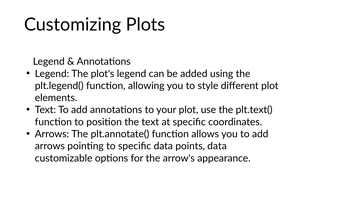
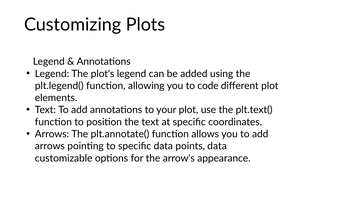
style: style -> code (208, 86)
